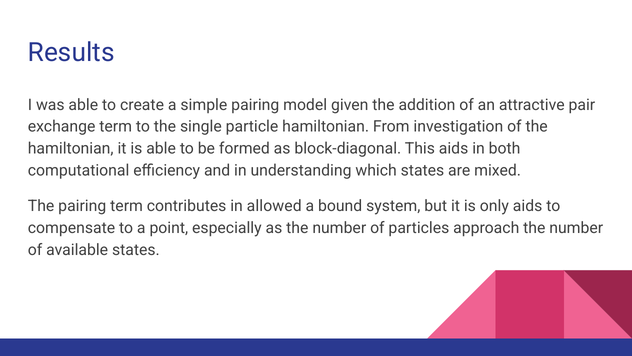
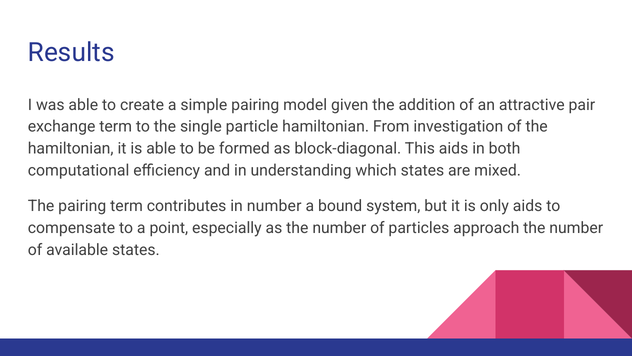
in allowed: allowed -> number (274, 206)
